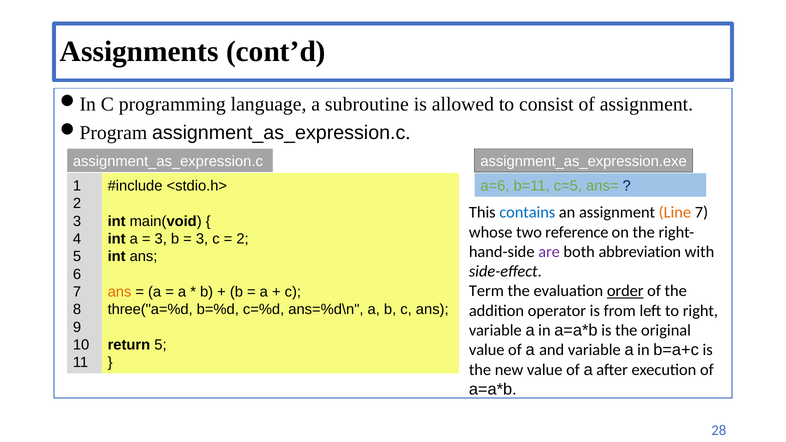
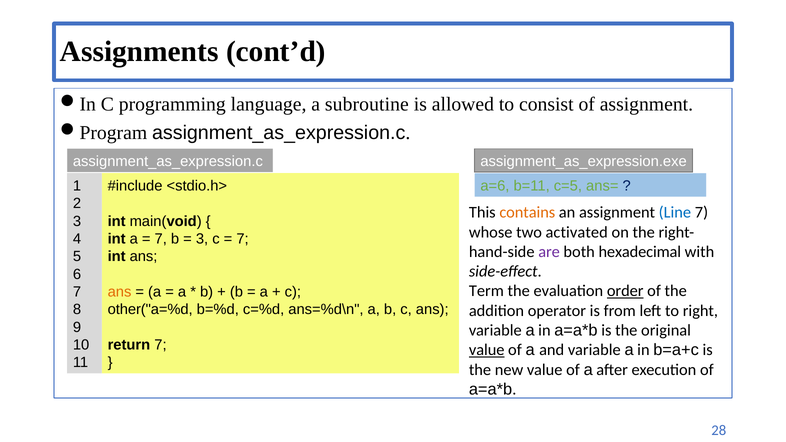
contains colour: blue -> orange (527, 213)
Line colour: orange -> blue (675, 213)
reference: reference -> activated (577, 232)
3: 3 -> 7 (161, 239)
2: 2 -> 7 (243, 239)
abbreviation: abbreviation -> hexadecimal (640, 252)
three("a=%d: three("a=%d -> other("a=%d (150, 310)
return 5: 5 -> 7 (160, 345)
value underline: none -> present (487, 350)
